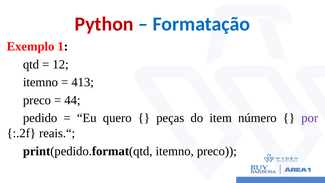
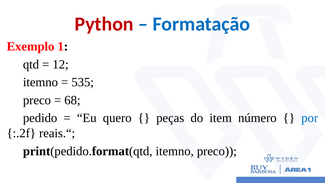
413: 413 -> 535 (83, 82)
44: 44 -> 68 (72, 100)
por colour: purple -> blue (310, 118)
